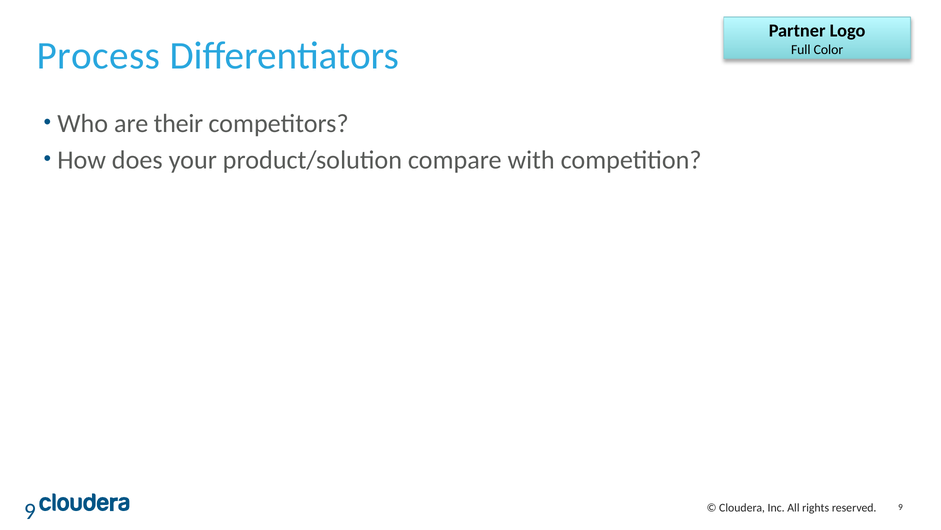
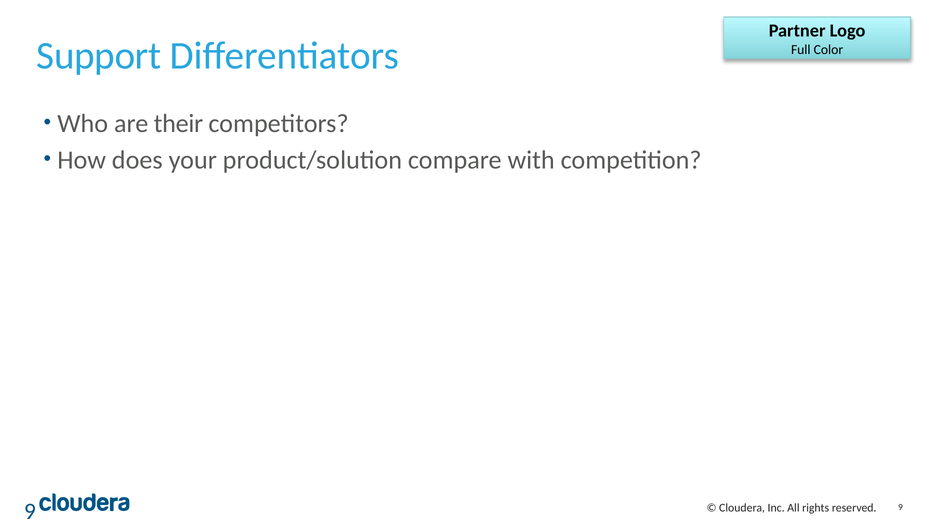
Process: Process -> Support (99, 56)
